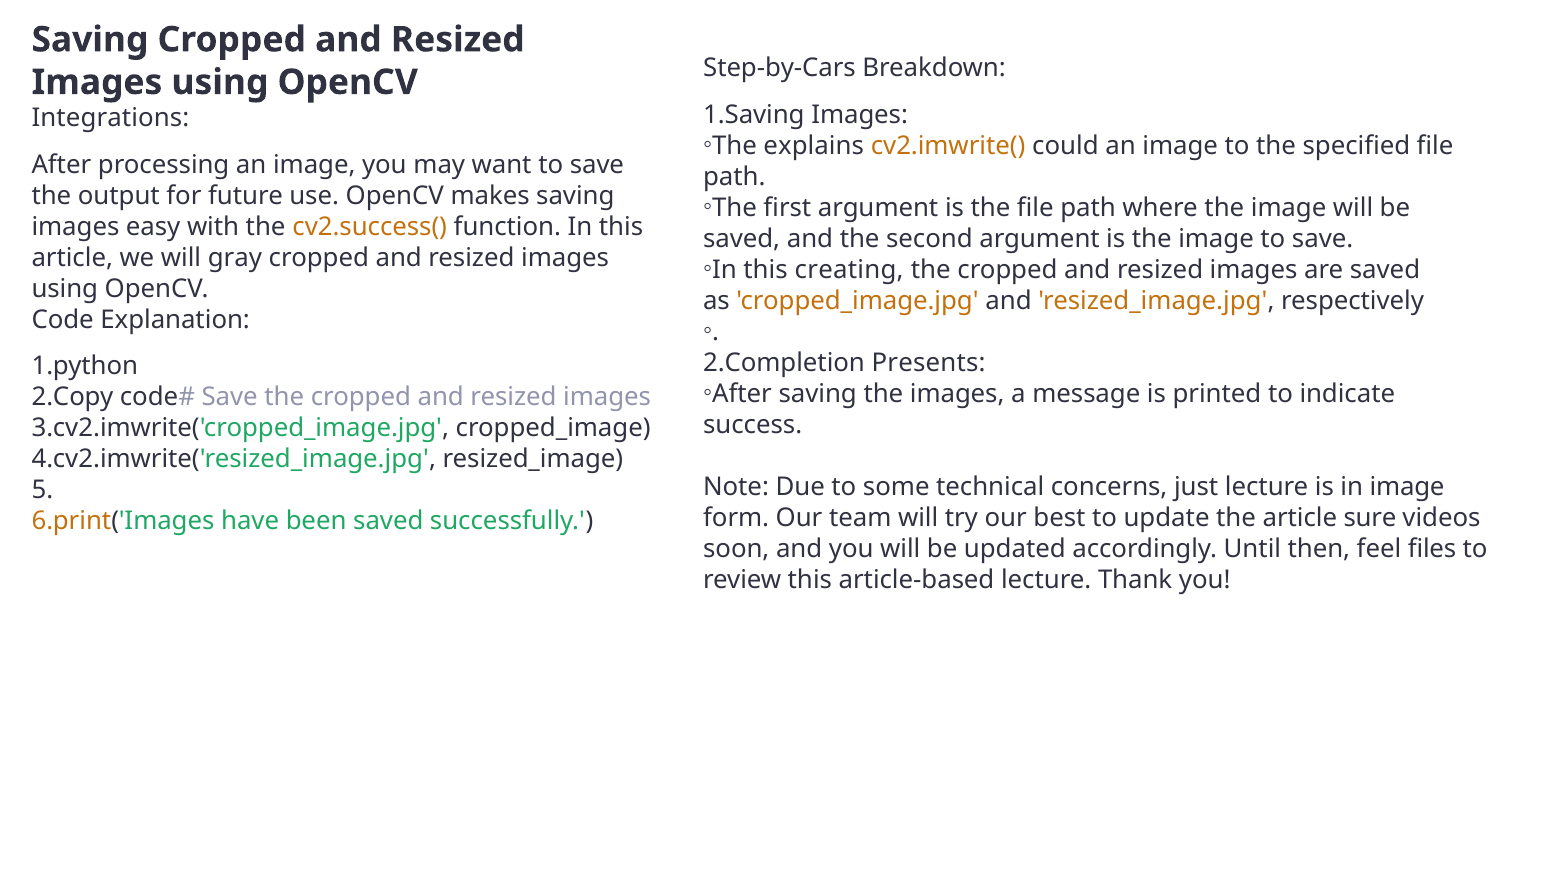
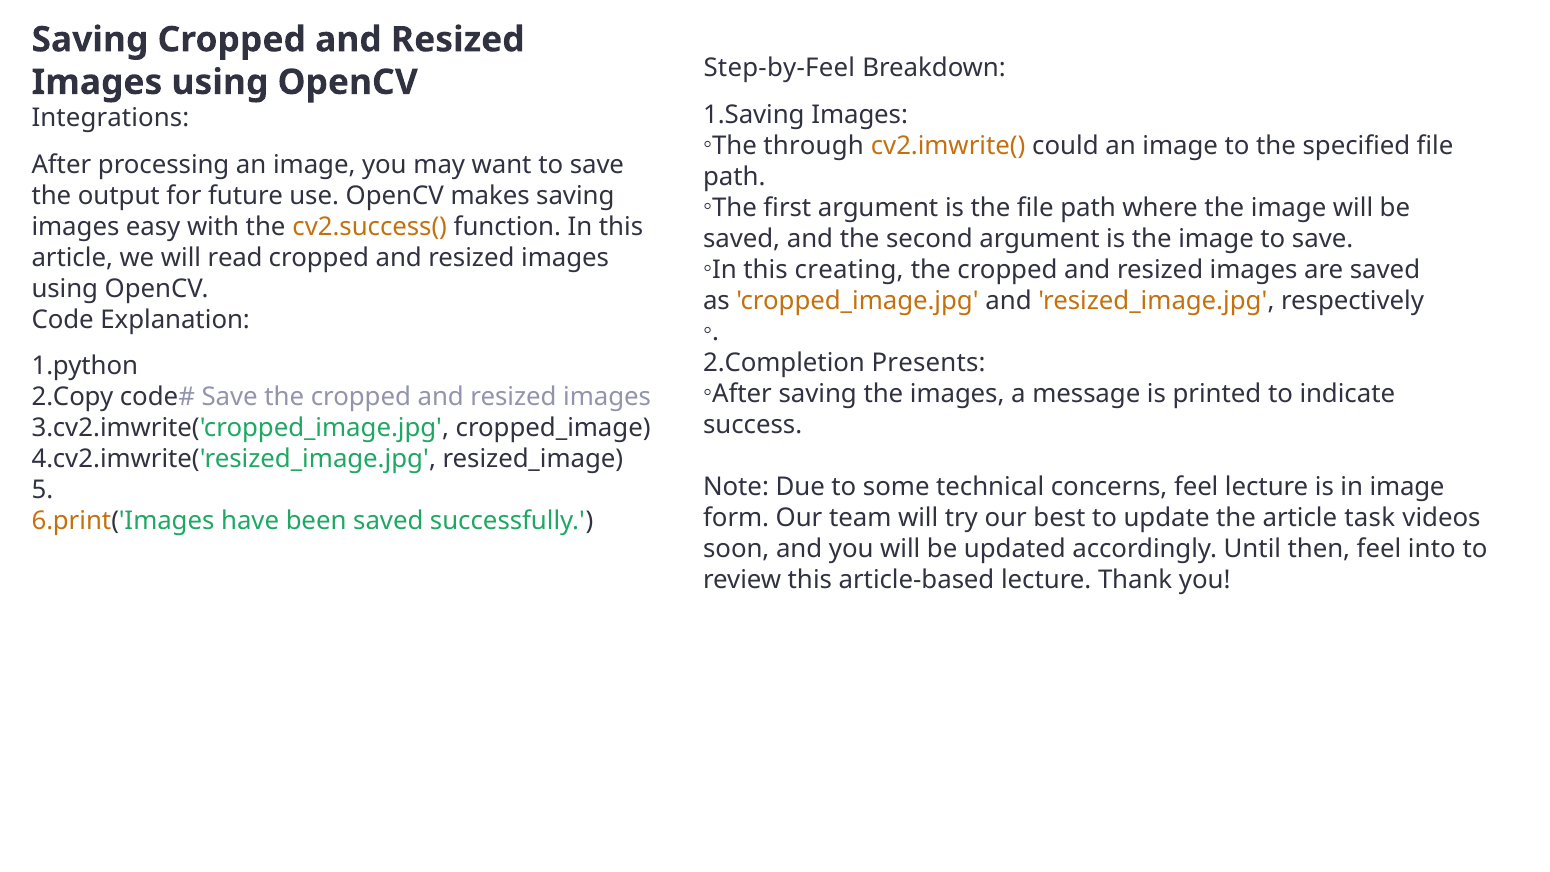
Step-by-Cars: Step-by-Cars -> Step-by-Feel (779, 68)
explains: explains -> through (814, 146)
gray: gray -> read (235, 258)
concerns just: just -> feel (1196, 487)
sure: sure -> task (1370, 518)
files: files -> into (1432, 549)
